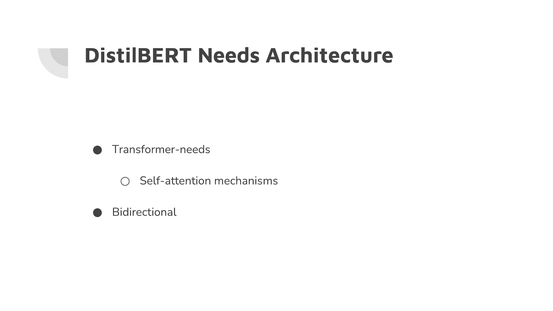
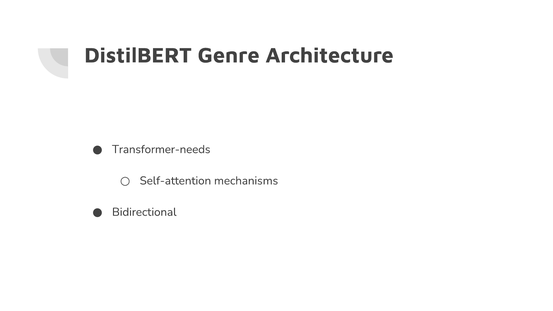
Needs: Needs -> Genre (229, 55)
